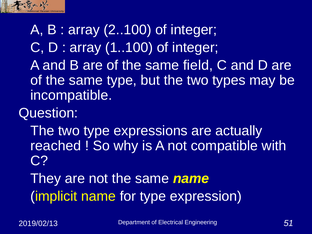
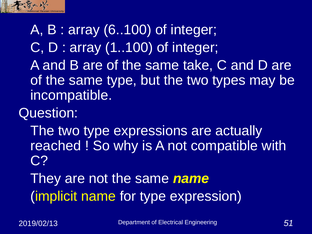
2..100: 2..100 -> 6..100 (128, 30)
field: field -> take (198, 65)
